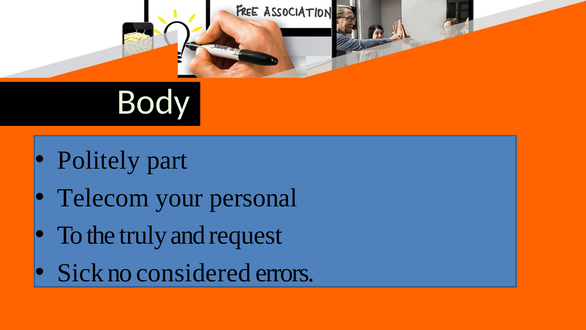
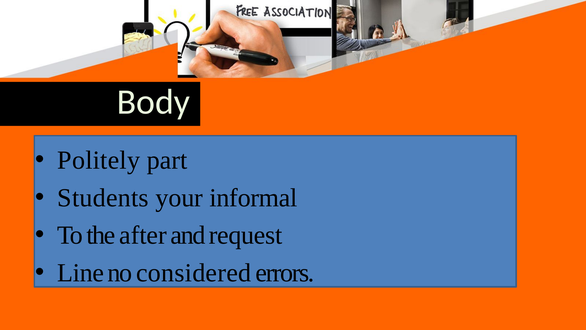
Telecom: Telecom -> Students (103, 198)
personal: personal -> informal (254, 198)
truly: truly -> after (143, 235)
Sick: Sick -> Line (81, 273)
